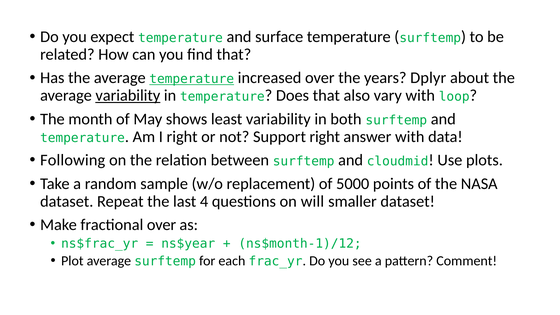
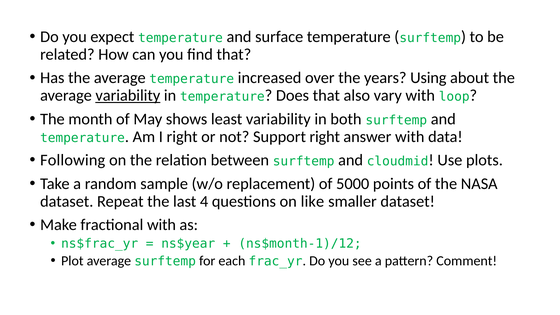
temperature underline: present -> none (192, 79)
Dplyr: Dplyr -> Using (428, 78)
will: will -> like (312, 201)
fractional over: over -> with (161, 225)
